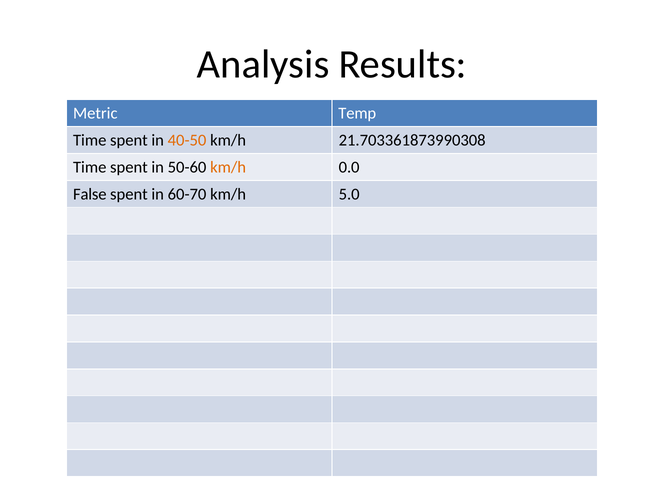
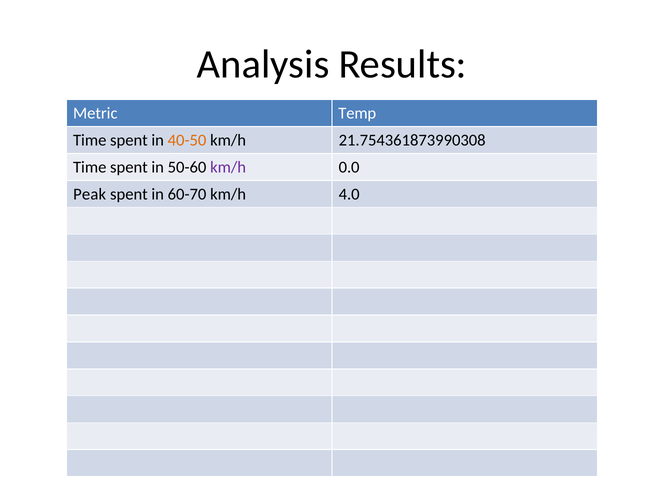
21.703361873990308: 21.703361873990308 -> 21.754361873990308 (412, 140)
km/h colour: orange -> purple (228, 167)
False: False -> Peak (90, 194)
5.0: 5.0 -> 4.0 (349, 194)
